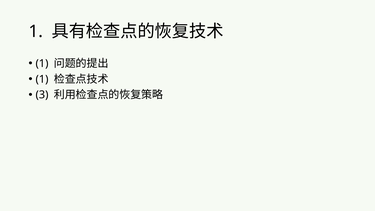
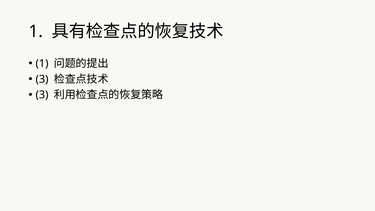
1: 1 -> 3 (42, 79)
